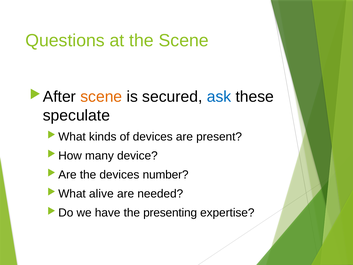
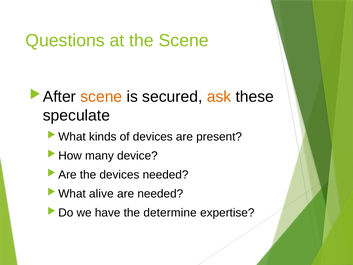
ask colour: blue -> orange (219, 97)
devices number: number -> needed (166, 175)
presenting: presenting -> determine (170, 213)
